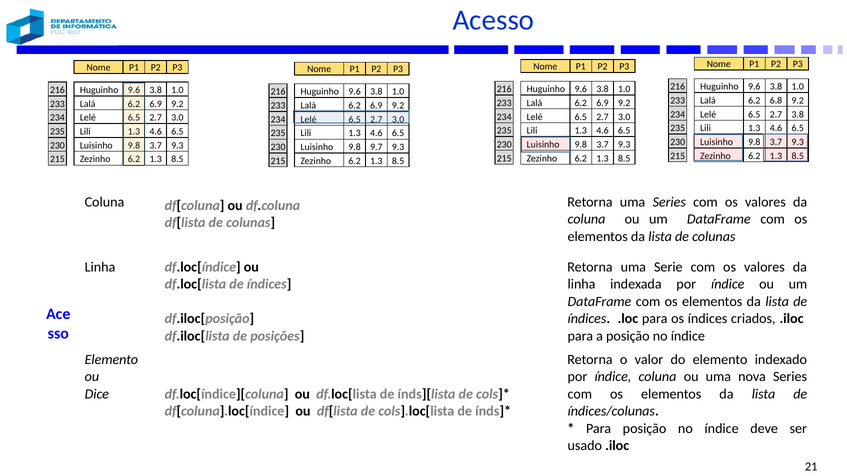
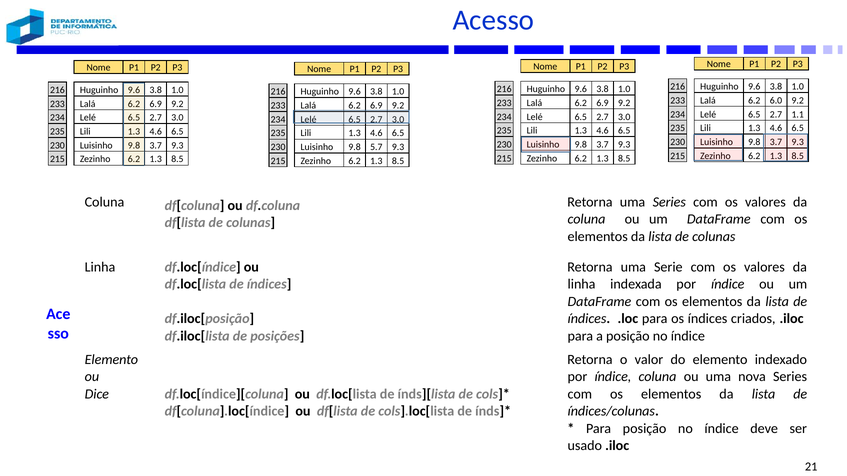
6.8: 6.8 -> 6.0 (776, 101)
2.7 3.8: 3.8 -> 1.1 (798, 114)
9.7: 9.7 -> 5.7 (376, 147)
